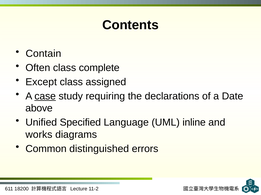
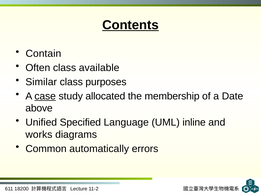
Contents underline: none -> present (130, 25)
complete: complete -> available (99, 68)
Except: Except -> Similar (41, 82)
assigned: assigned -> purposes (106, 82)
requiring: requiring -> allocated (105, 96)
declarations: declarations -> membership (172, 96)
distinguished: distinguished -> automatically (99, 149)
